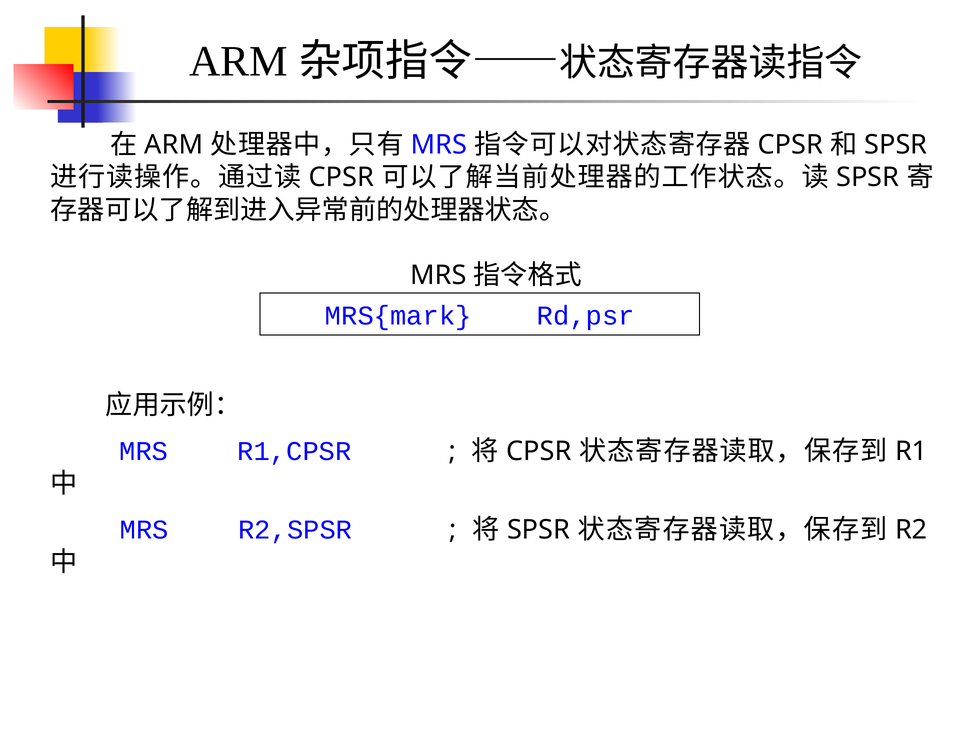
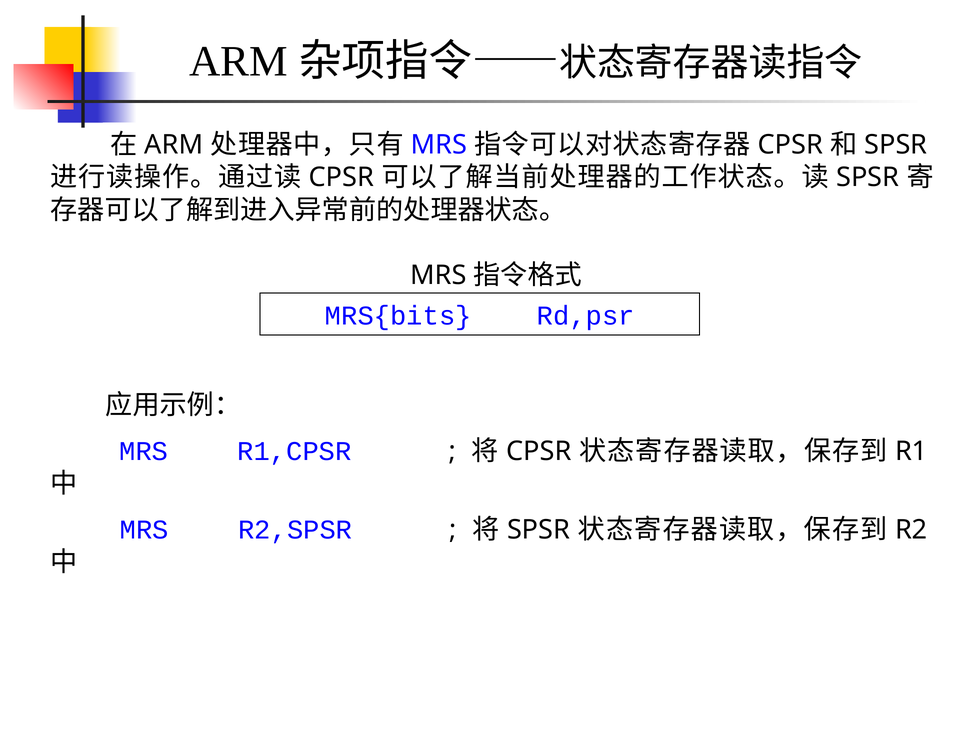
MRS{mark: MRS{mark -> MRS{bits (398, 316)
